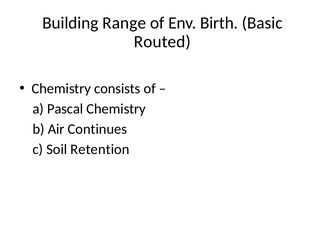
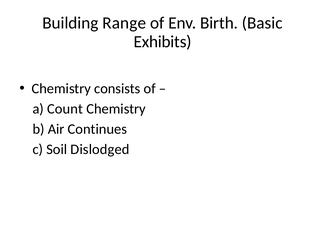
Routed: Routed -> Exhibits (163, 42)
Pascal: Pascal -> Count (65, 109)
Retention: Retention -> Dislodged (100, 149)
